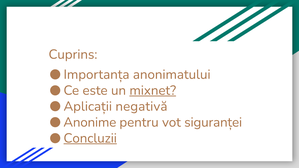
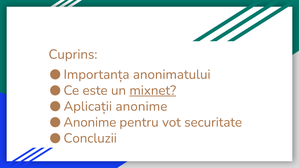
Aplicații negativă: negativă -> anonime (141, 106)
siguranței: siguranței -> securitate (213, 122)
Concluzii underline: present -> none (90, 138)
